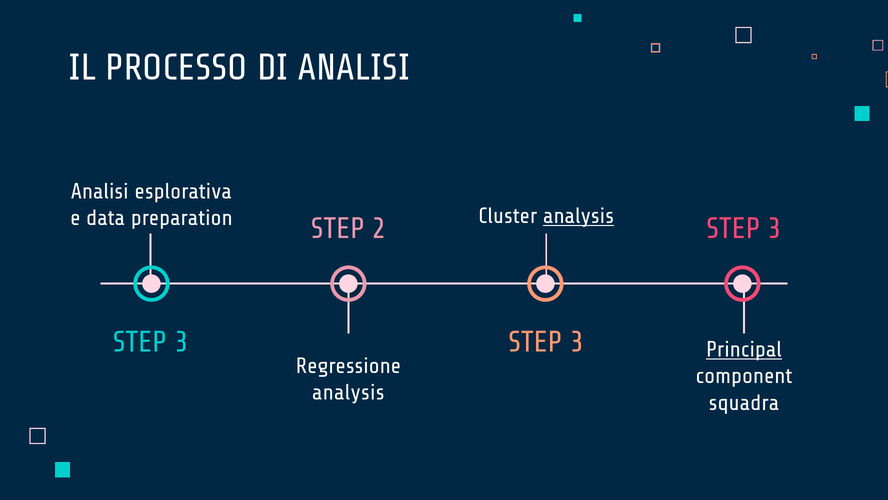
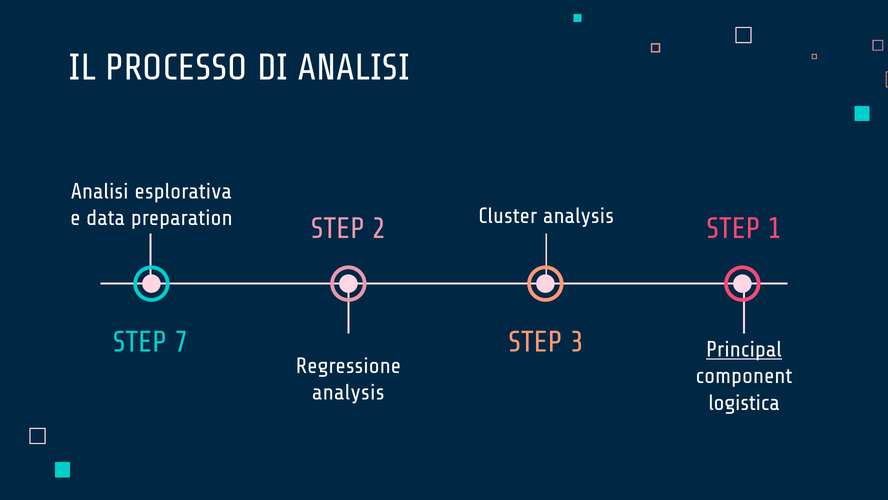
analysis underline: present -> none (579, 216)
3: 3 -> 1 (775, 228)
3: 3 -> 7 (181, 342)
squadra: squadra -> logistica (744, 402)
